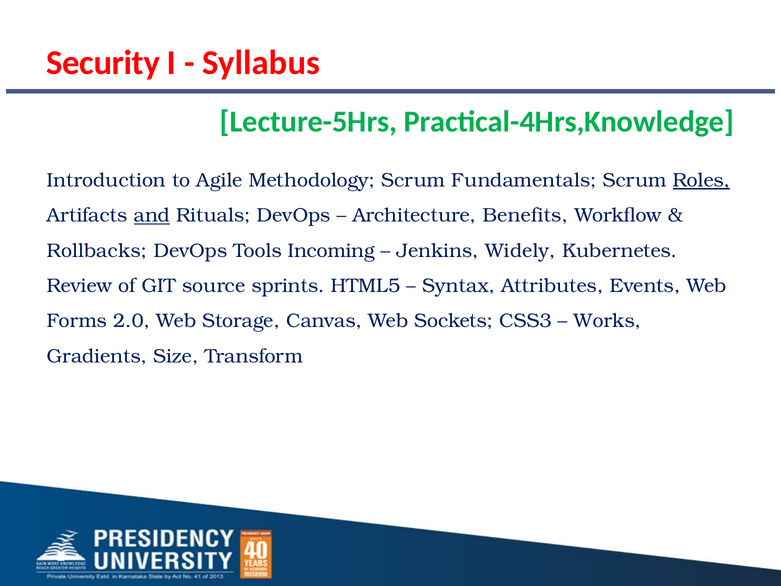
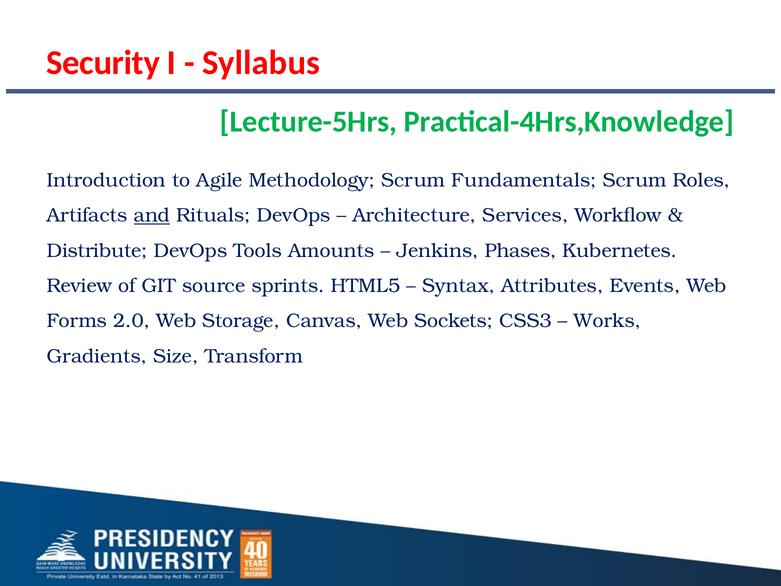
Roles underline: present -> none (702, 180)
Benefits: Benefits -> Services (525, 215)
Rollbacks: Rollbacks -> Distribute (97, 251)
Incoming: Incoming -> Amounts (331, 251)
Widely: Widely -> Phases (521, 251)
